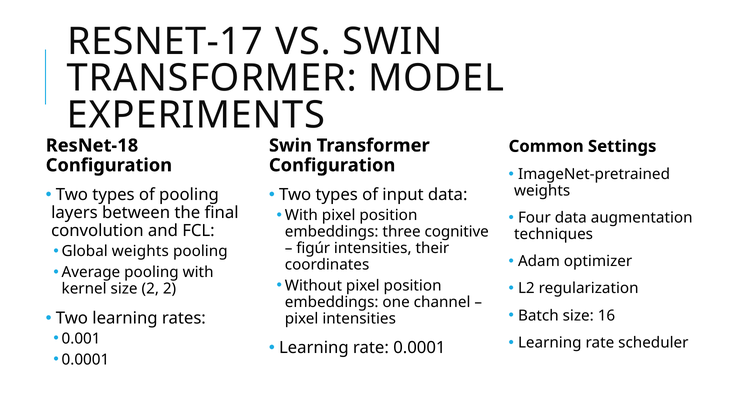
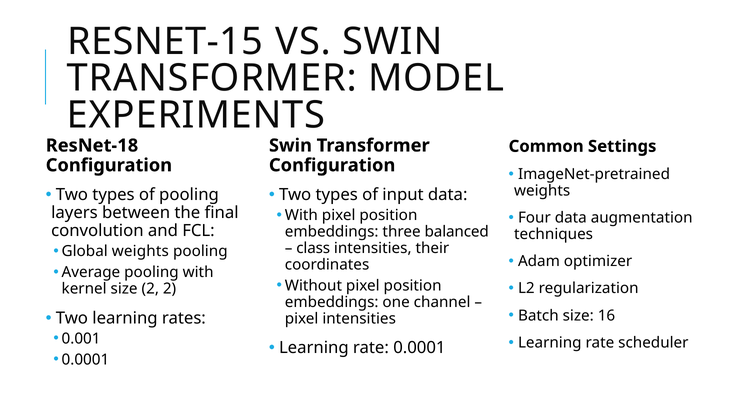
RESNET-17: RESNET-17 -> RESNET-15 (165, 42)
cognitive: cognitive -> balanced (457, 232)
figúr: figúr -> class (313, 248)
